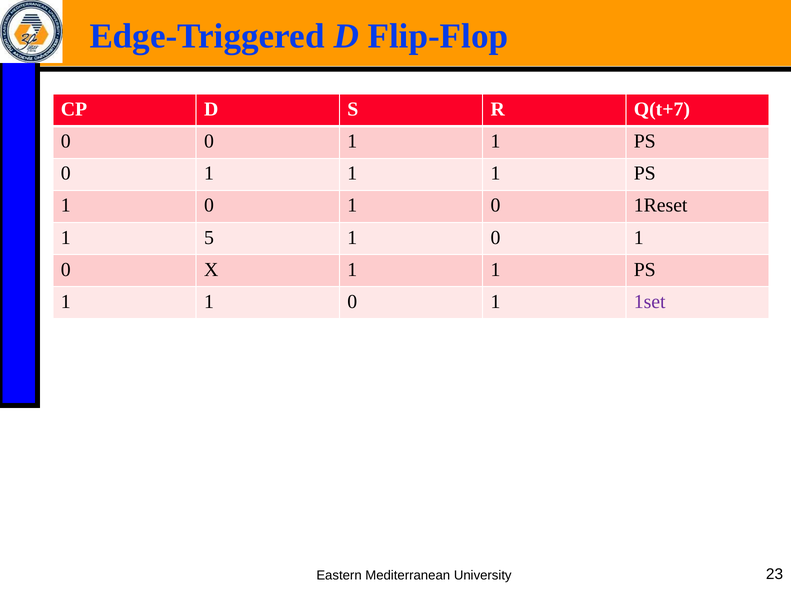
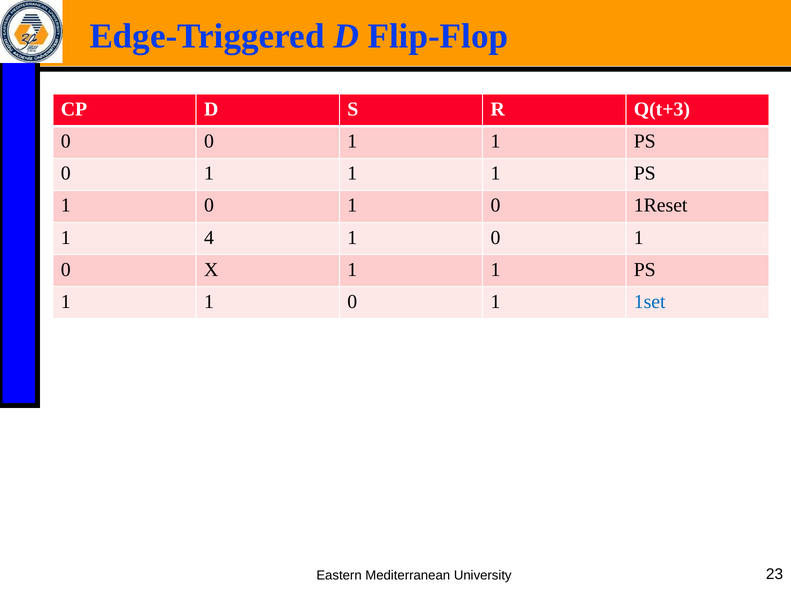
Q(t+7: Q(t+7 -> Q(t+3 (662, 109)
5: 5 -> 4 (209, 238)
1set colour: purple -> blue (650, 302)
